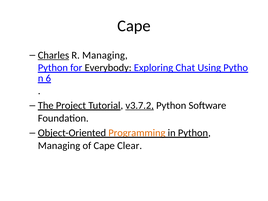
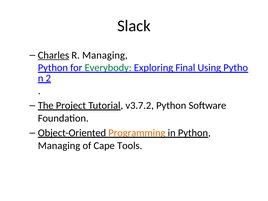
Cape: Cape -> Slack (134, 26)
Everybody colour: black -> green (108, 68)
Chat: Chat -> Final (185, 68)
6: 6 -> 2 (48, 78)
v3.7.2 underline: present -> none (140, 106)
Clear: Clear -> Tools (130, 146)
